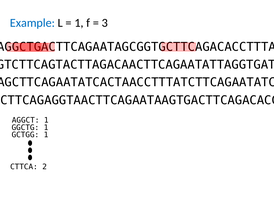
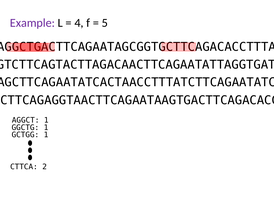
Example colour: blue -> purple (32, 23)
1: 1 -> 4 (79, 23)
3: 3 -> 5 (105, 23)
